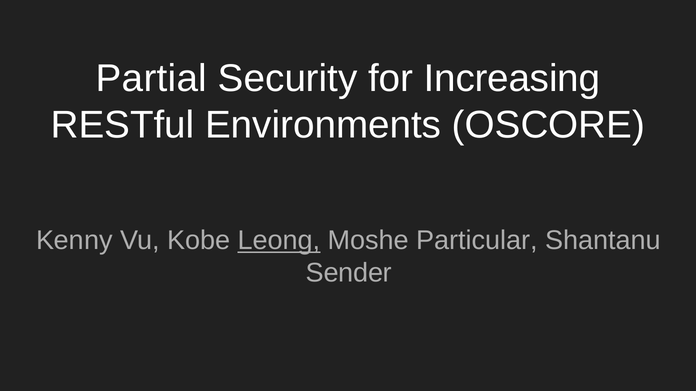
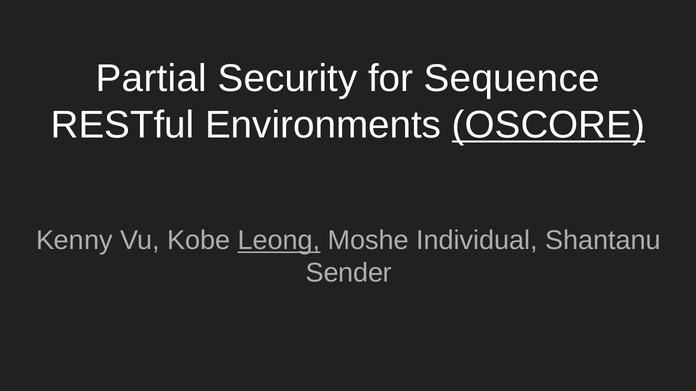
Increasing: Increasing -> Sequence (512, 79)
OSCORE underline: none -> present (548, 125)
Particular: Particular -> Individual (477, 241)
